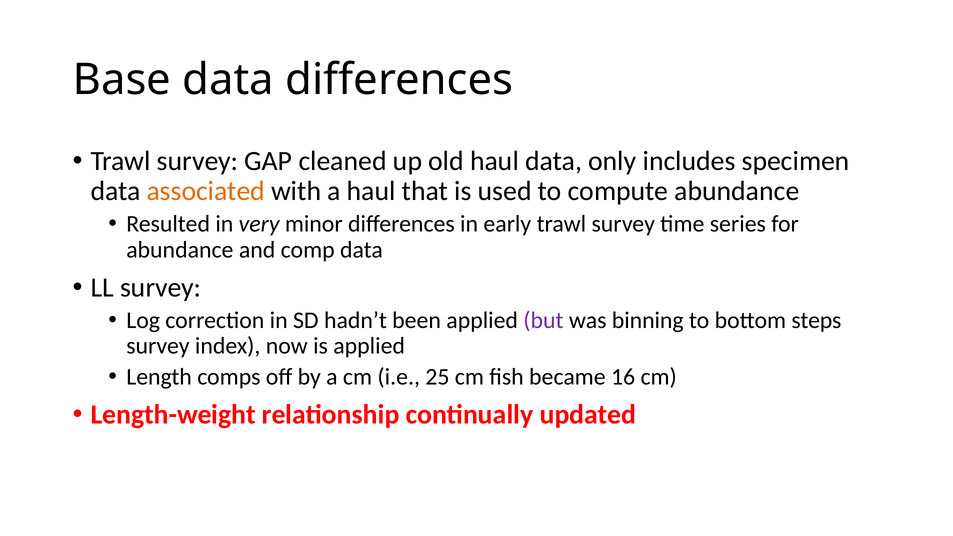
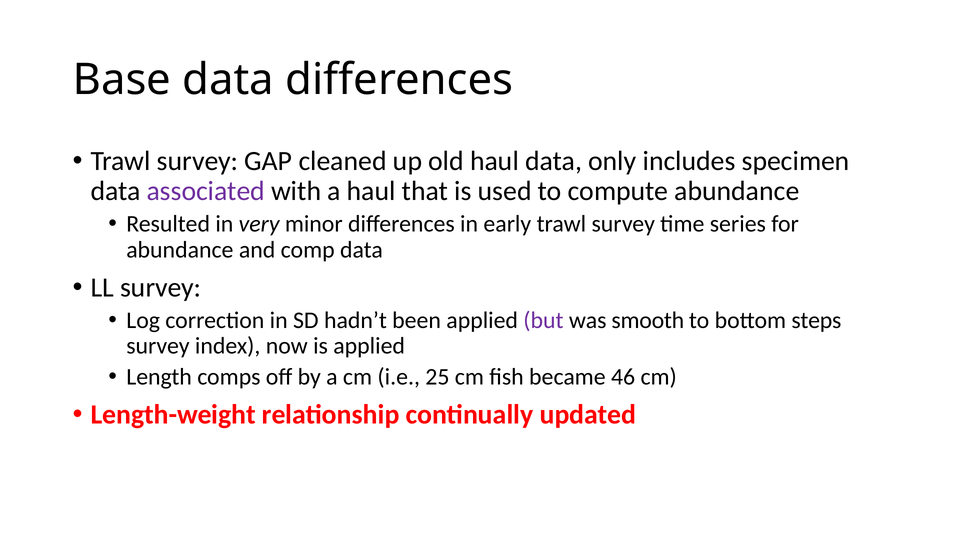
associated colour: orange -> purple (206, 191)
binning: binning -> smooth (648, 320)
16: 16 -> 46 (623, 377)
